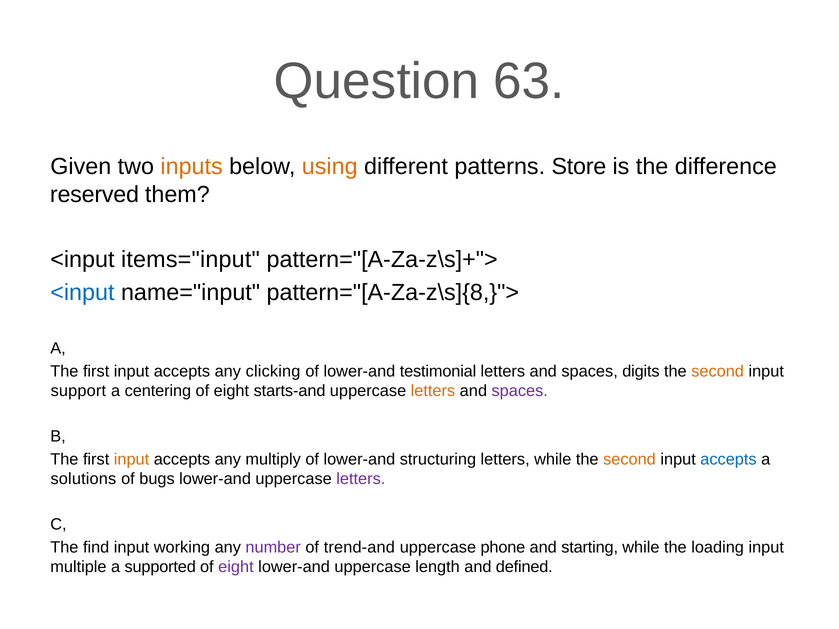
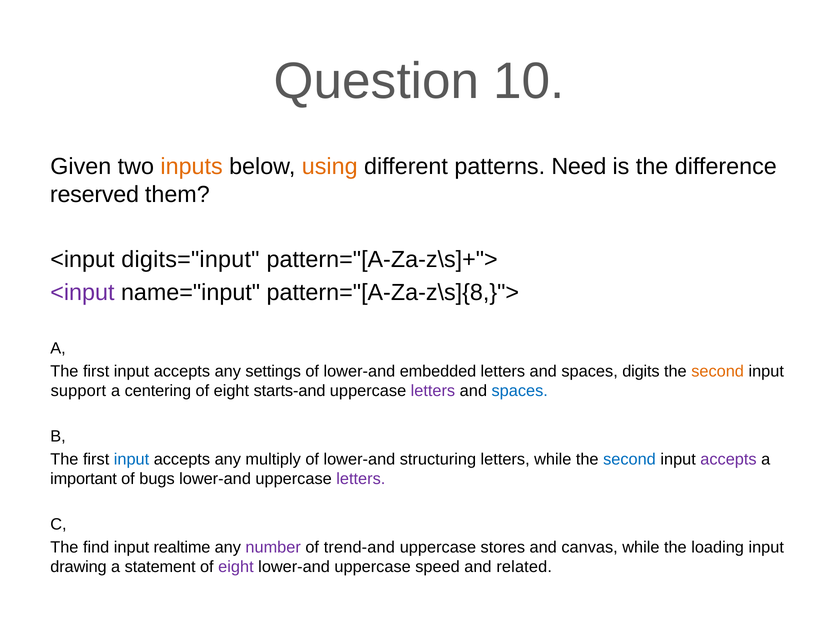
63: 63 -> 10 (529, 81)
Store: Store -> Need (579, 167)
items="input: items="input -> digits="input (190, 260)
<input colour: blue -> purple (82, 293)
clicking: clicking -> settings (273, 371)
testimonial: testimonial -> embedded (438, 371)
letters colour: orange -> purple (433, 391)
spaces colour: purple -> blue (520, 391)
input colour: orange -> blue (132, 459)
second colour: orange -> blue (629, 459)
accepts colour: blue -> purple (728, 459)
solutions: solutions -> important (84, 479)
working: working -> realtime (182, 548)
phone: phone -> stores (503, 548)
starting: starting -> canvas (590, 548)
multiple: multiple -> drawing (79, 567)
supported: supported -> statement (160, 567)
length: length -> speed (438, 567)
defined: defined -> related (524, 567)
